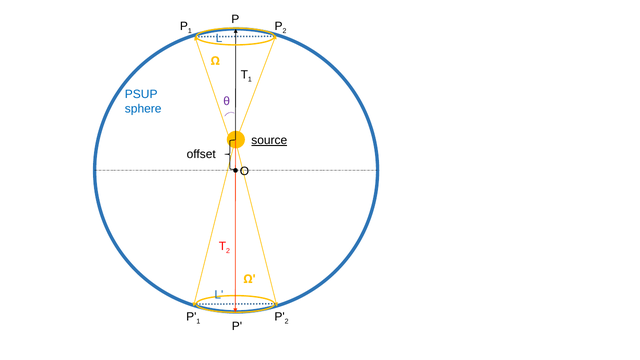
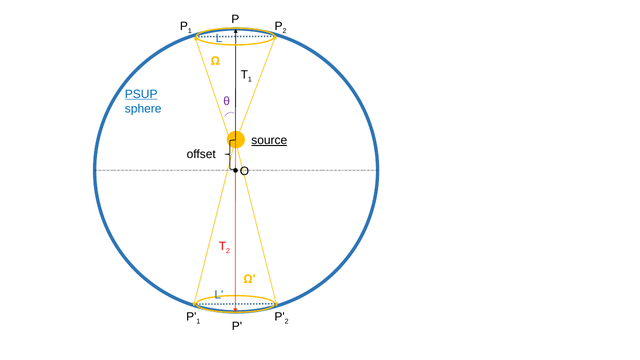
PSUP underline: none -> present (141, 94)
